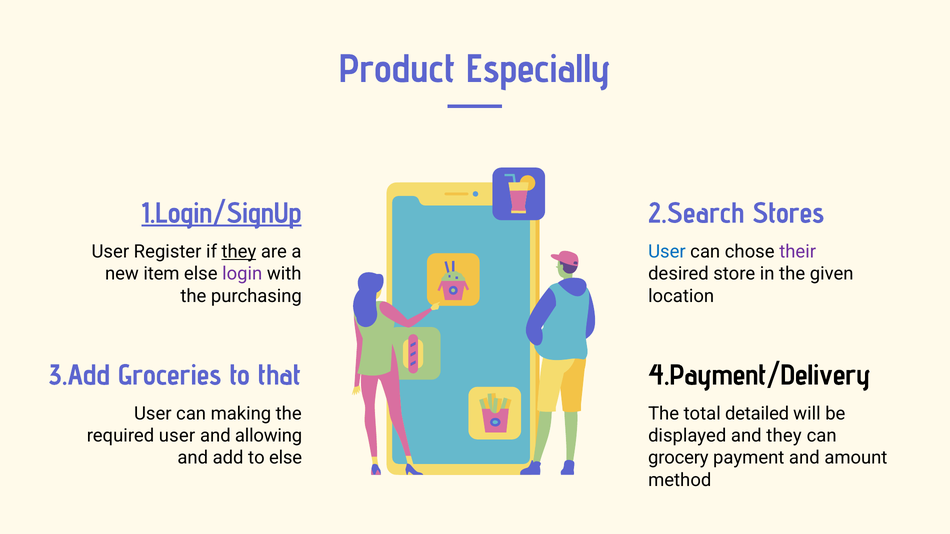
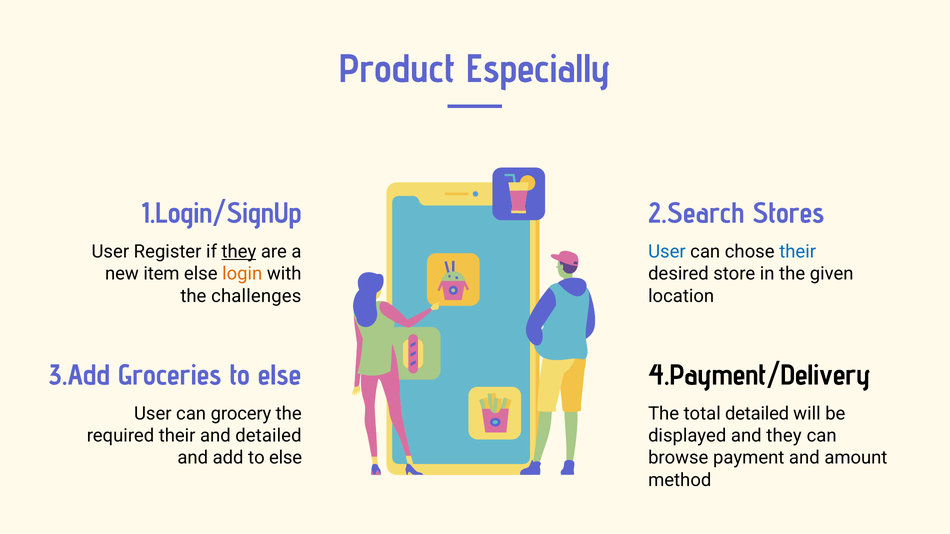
1.Login/SignUp underline: present -> none (221, 213)
their colour: purple -> blue (798, 252)
login colour: purple -> orange (242, 274)
purchasing: purchasing -> challenges (256, 296)
Groceries to that: that -> else (279, 375)
making: making -> grocery (241, 414)
required user: user -> their (177, 436)
and allowing: allowing -> detailed (268, 436)
grocery: grocery -> browse (678, 458)
